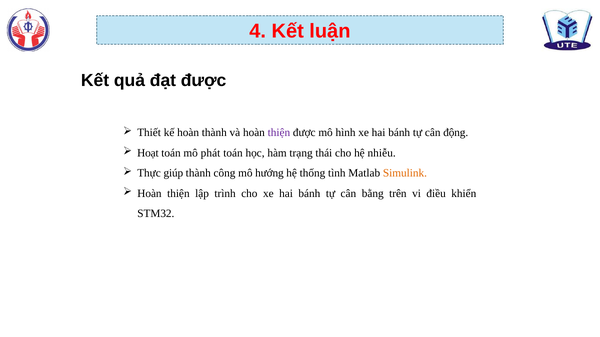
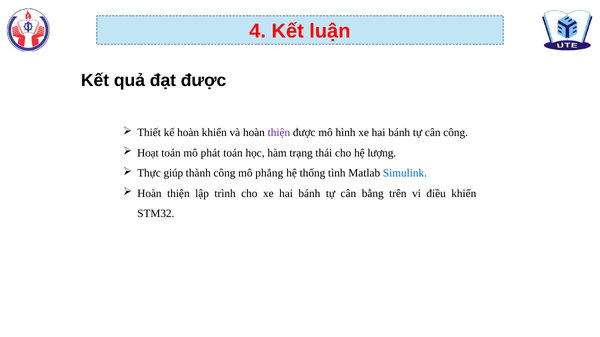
hoàn thành: thành -> khiển (214, 133)
cân động: động -> công (456, 133)
nhiễu: nhiễu -> lượng (382, 153)
hướng: hướng -> phẳng (269, 173)
Simulink colour: orange -> blue (405, 173)
